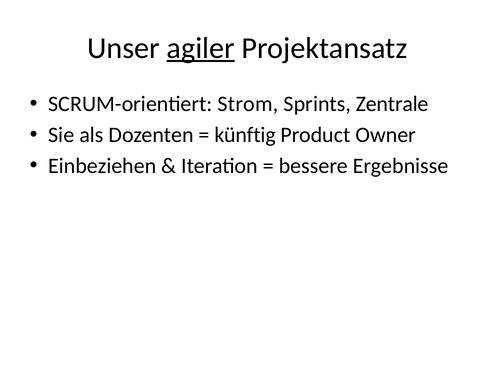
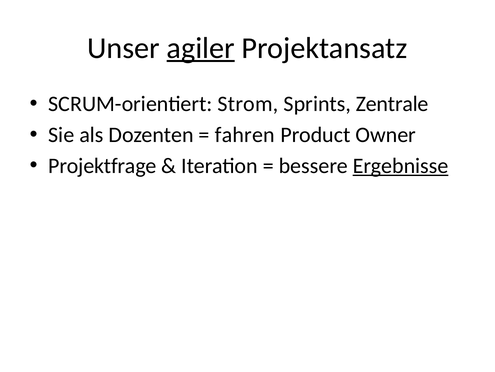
künftig: künftig -> fahren (245, 135)
Einbeziehen: Einbeziehen -> Projektfrage (102, 165)
Ergebnisse underline: none -> present (400, 165)
